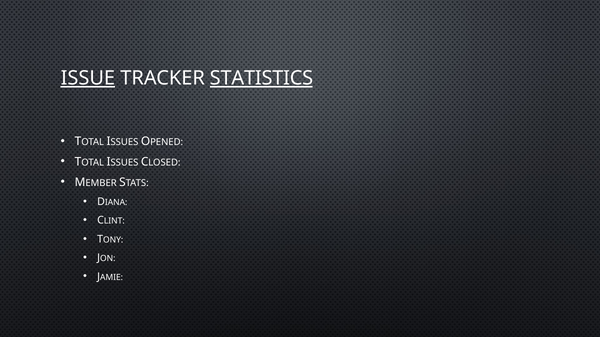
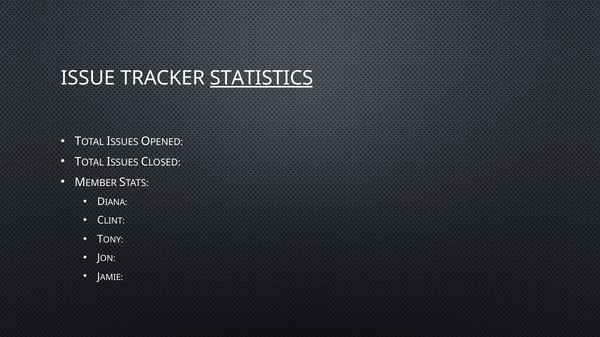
ISSUE underline: present -> none (88, 78)
